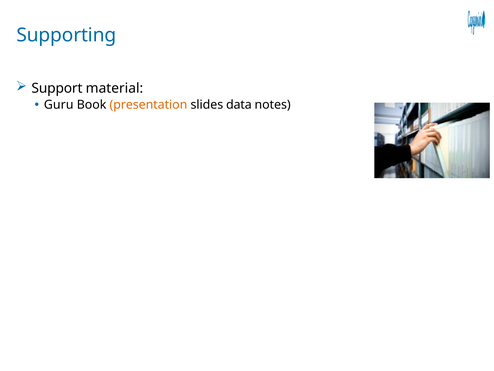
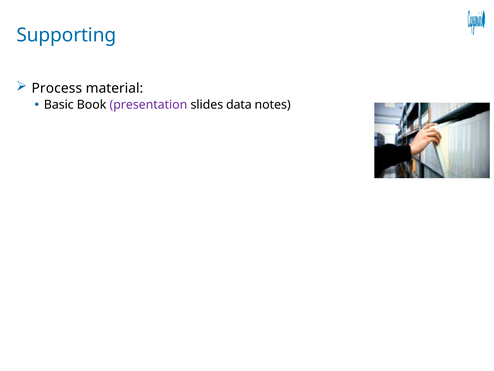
Support: Support -> Process (57, 88)
Guru: Guru -> Basic (59, 105)
presentation colour: orange -> purple (148, 105)
